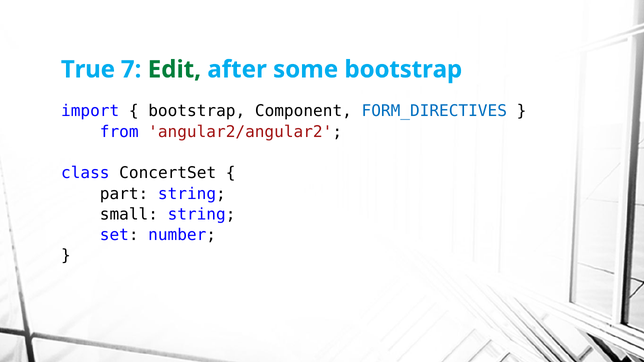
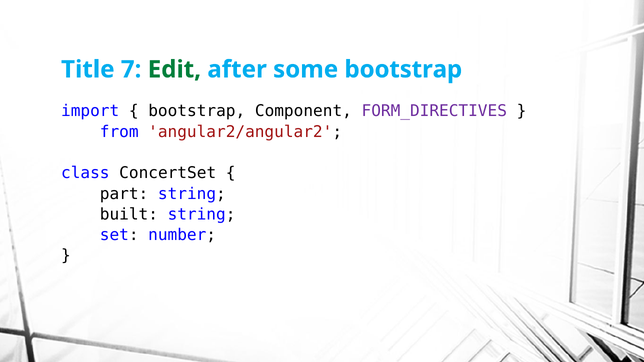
True: True -> Title (88, 69)
FORM_DIRECTIVES colour: blue -> purple (434, 111)
small: small -> built (129, 215)
